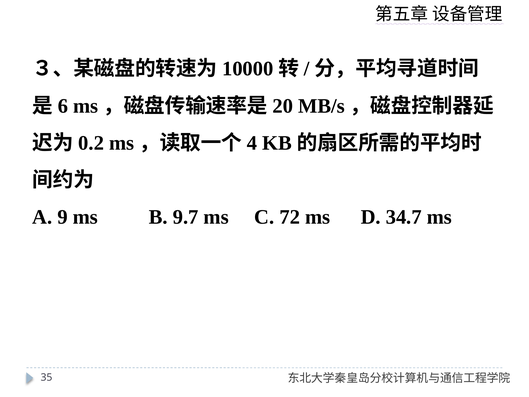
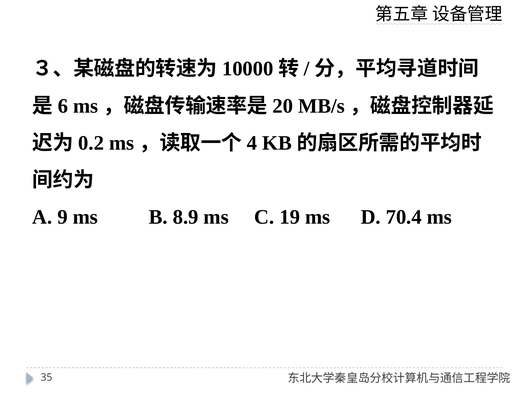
9.7: 9.7 -> 8.9 (186, 217)
72: 72 -> 19 (290, 217)
34.7: 34.7 -> 70.4 (404, 217)
